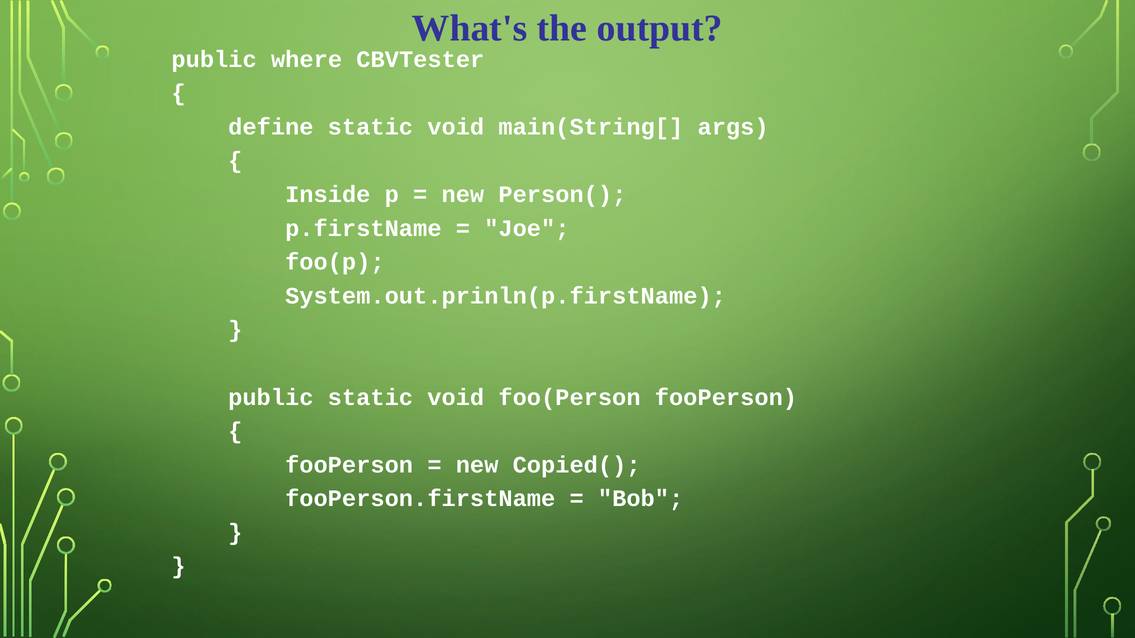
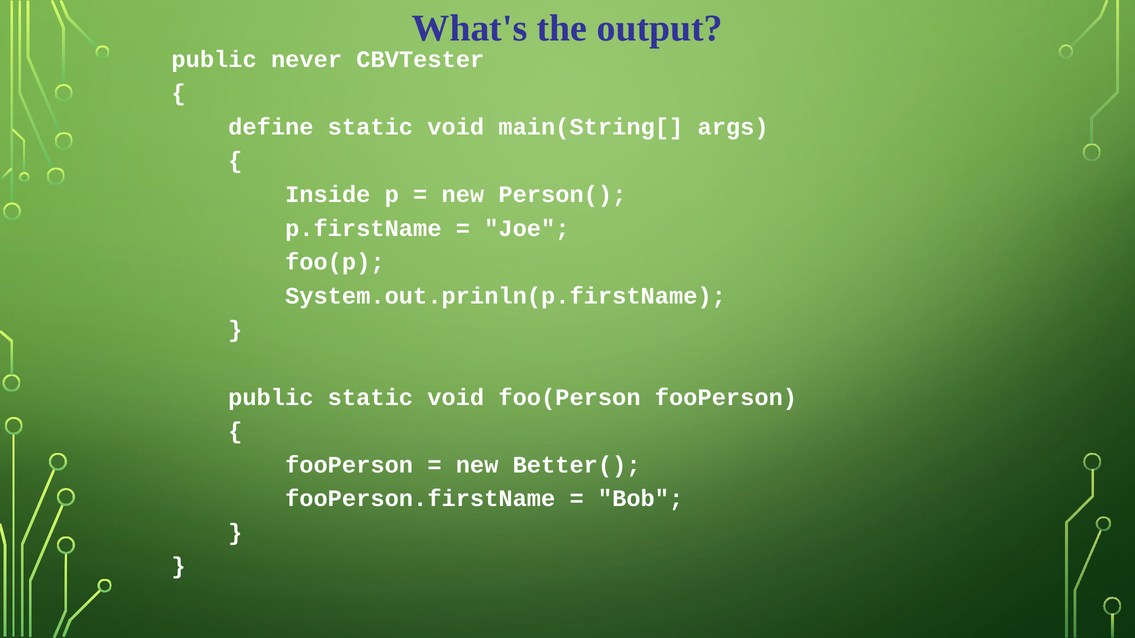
where: where -> never (307, 59)
Copied(: Copied( -> Better( (577, 465)
